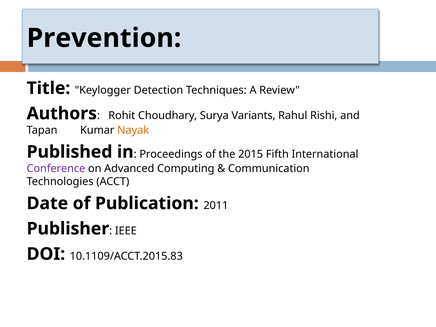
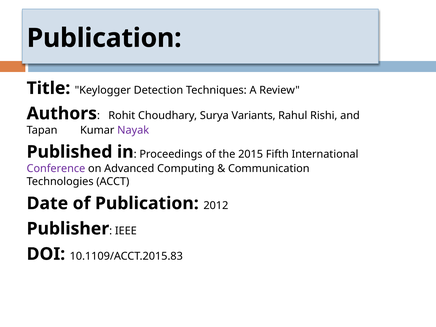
Prevention: Prevention -> Publication (104, 38)
Nayak colour: orange -> purple (133, 130)
2011: 2011 -> 2012 (216, 206)
